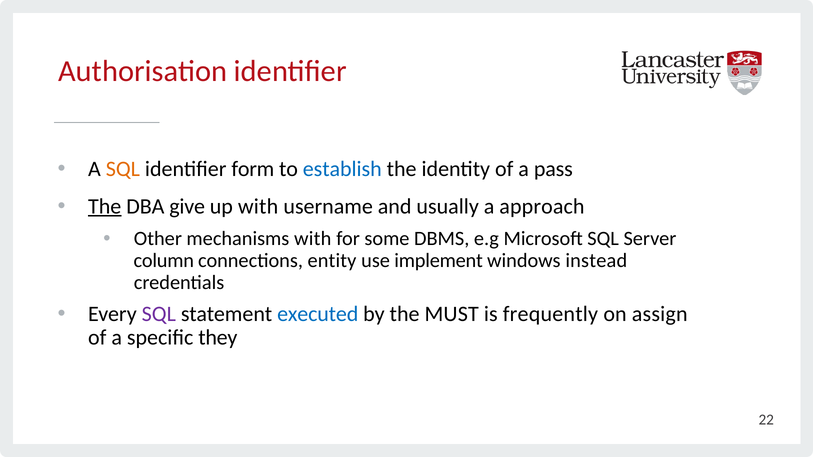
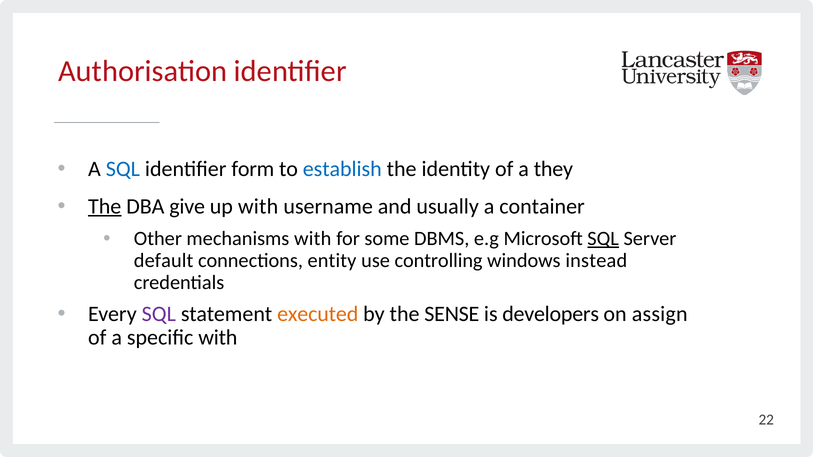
SQL colour: orange -> blue (123, 169)
pass: pass -> they (553, 169)
approach: approach -> container (542, 207)
SQL underline: none -> present (603, 239)
column: column -> default (164, 261)
implement: implement -> controlling (439, 261)
executed colour: blue -> orange (318, 314)
MUST: MUST -> SENSE (452, 314)
frequently: frequently -> developers (551, 314)
specific they: they -> with (218, 338)
